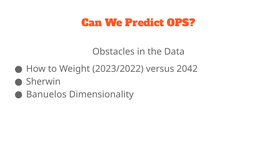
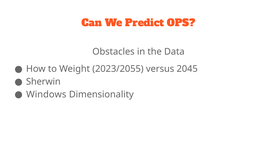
2023/2022: 2023/2022 -> 2023/2055 (118, 69)
2042: 2042 -> 2045 (187, 69)
Banuelos: Banuelos -> Windows (46, 94)
